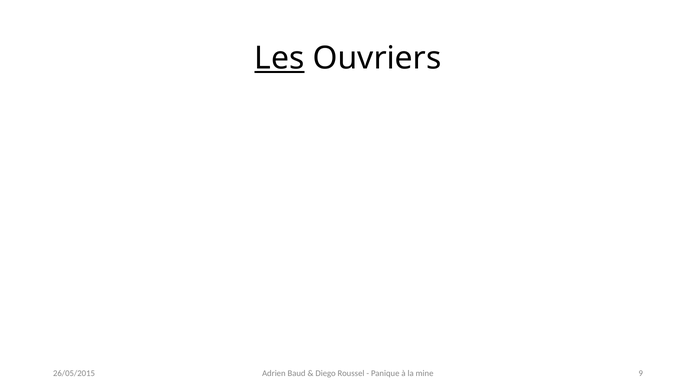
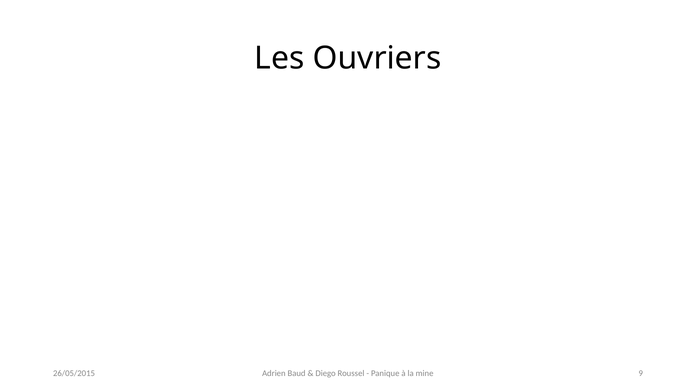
Les underline: present -> none (279, 58)
